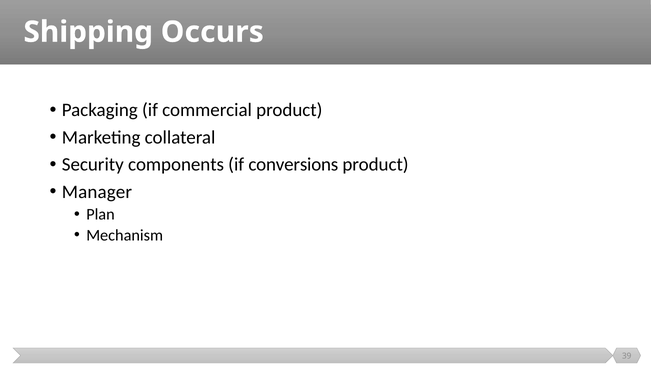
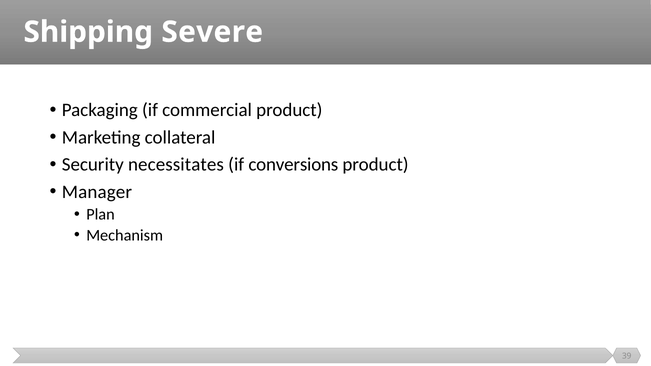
Occurs: Occurs -> Severe (212, 32)
components: components -> necessitates (176, 165)
